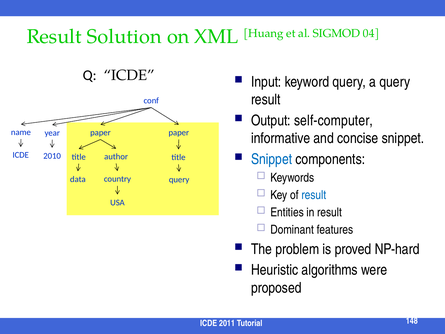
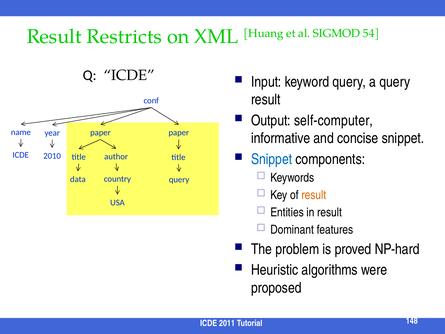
Solution: Solution -> Restricts (124, 37)
04: 04 -> 54 (371, 33)
result colour: blue -> orange (314, 195)
